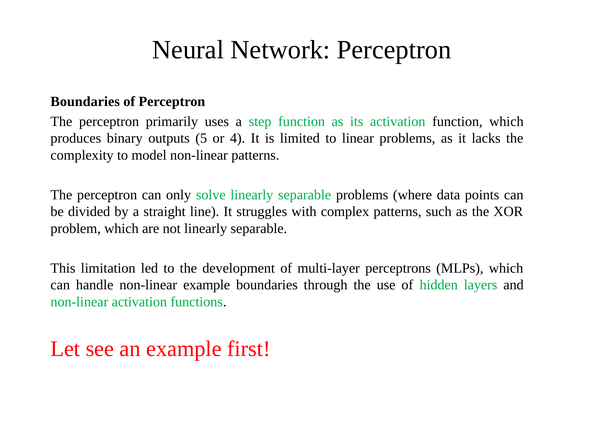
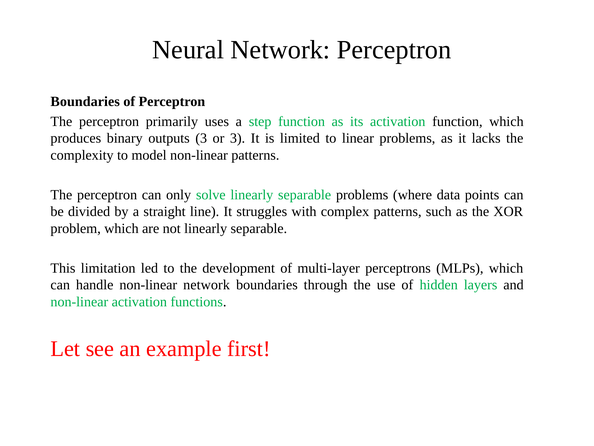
outputs 5: 5 -> 3 (201, 138)
or 4: 4 -> 3 (238, 138)
non-linear example: example -> network (207, 285)
